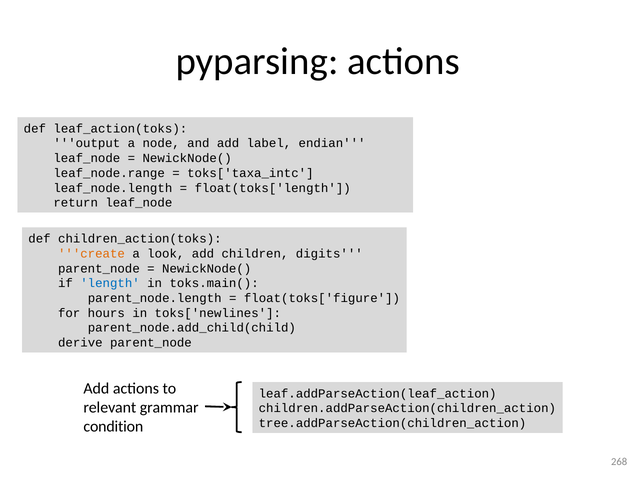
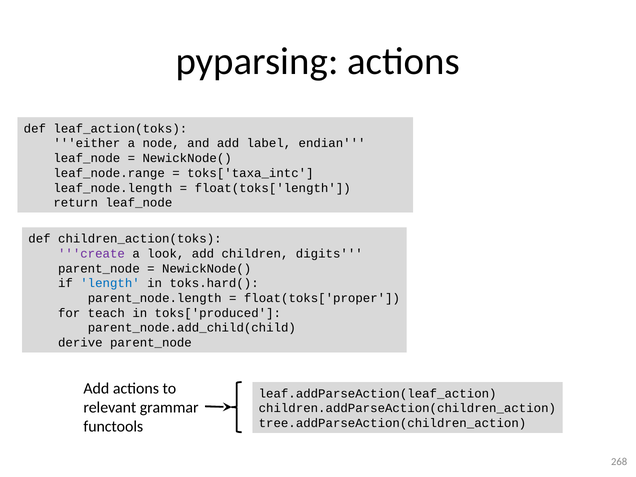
output: output -> either (87, 143)
create colour: orange -> purple (91, 254)
toks.main(: toks.main( -> toks.hard( (214, 283)
float(toks['figure: float(toks['figure -> float(toks['proper (322, 298)
hours: hours -> teach (106, 313)
toks['newlines: toks['newlines -> toks['produced (218, 313)
condition: condition -> functools (113, 427)
